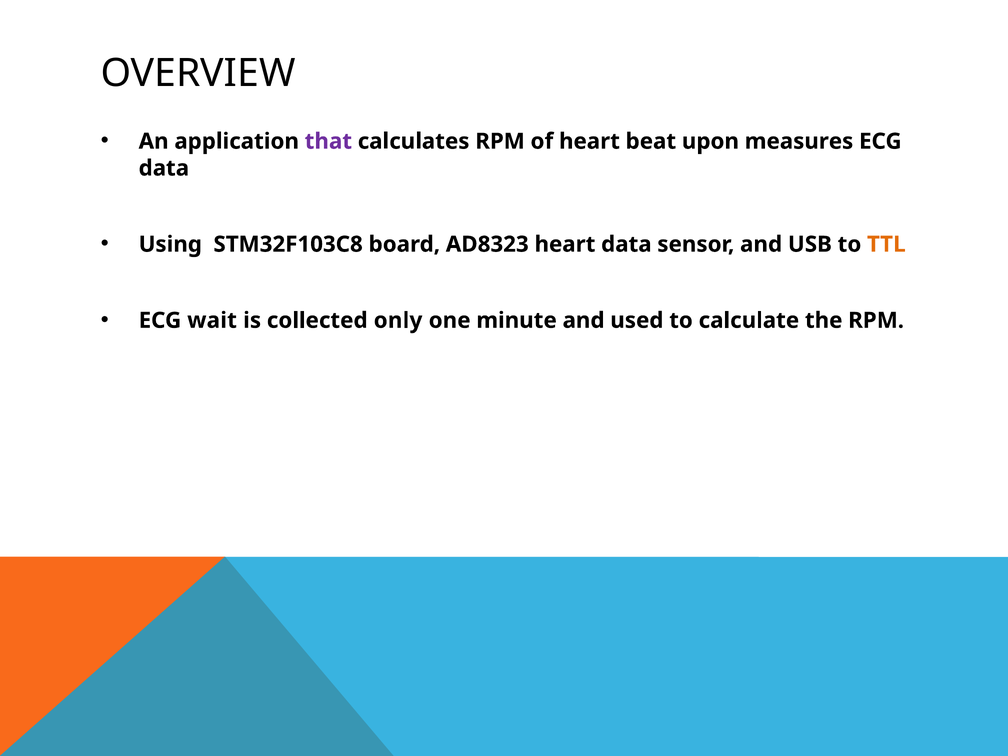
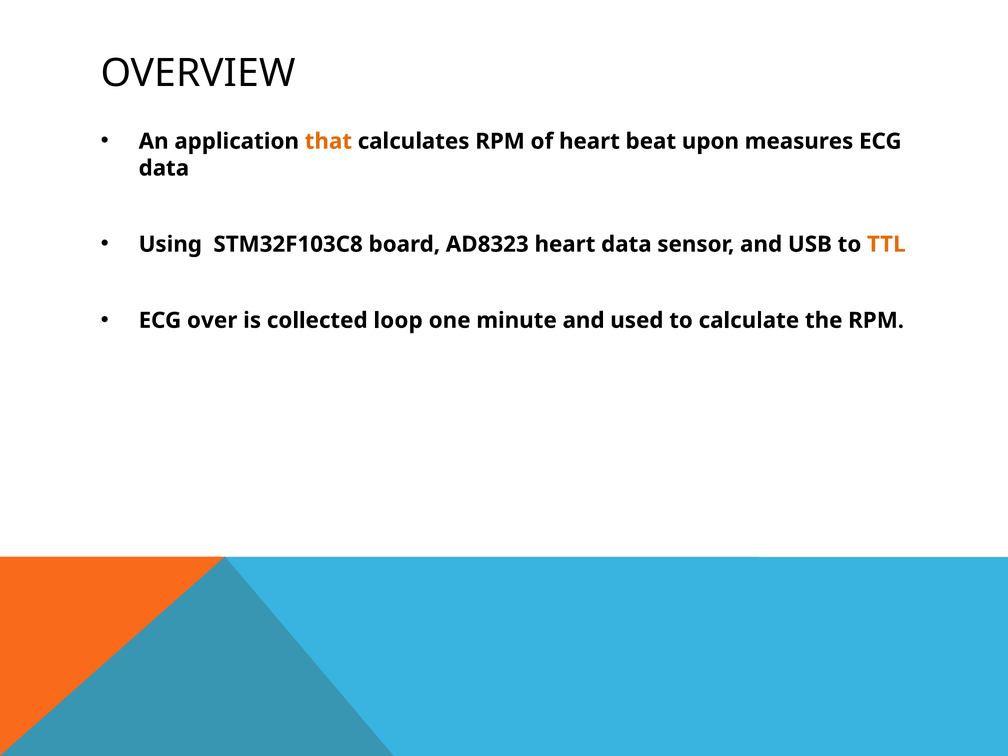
that colour: purple -> orange (328, 141)
wait: wait -> over (212, 320)
only: only -> loop (398, 320)
